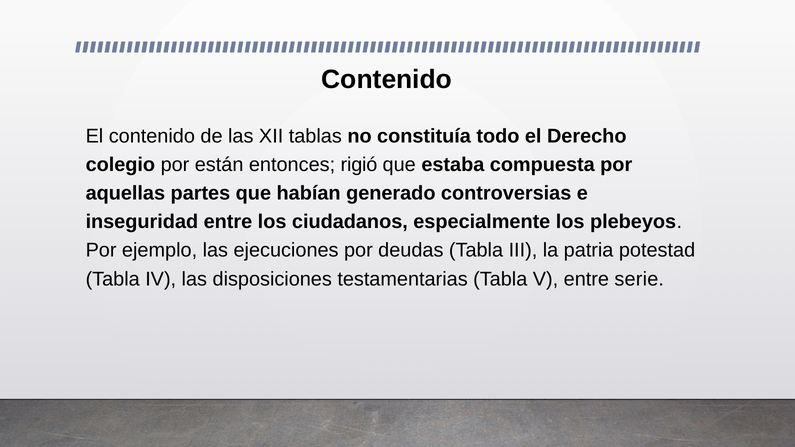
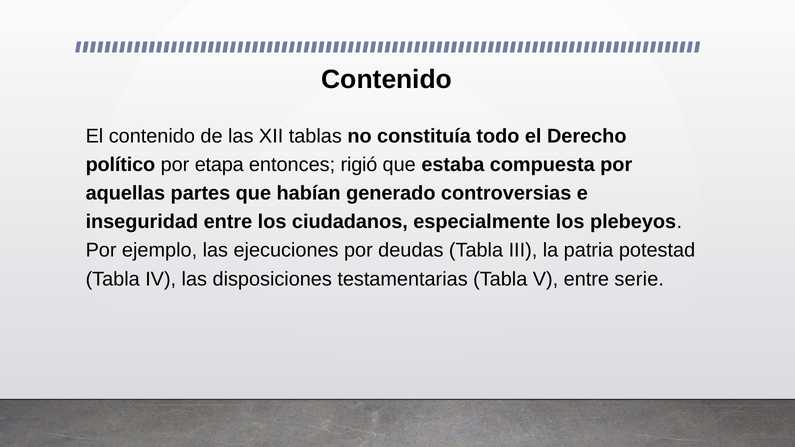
colegio: colegio -> político (120, 165)
están: están -> etapa (219, 165)
